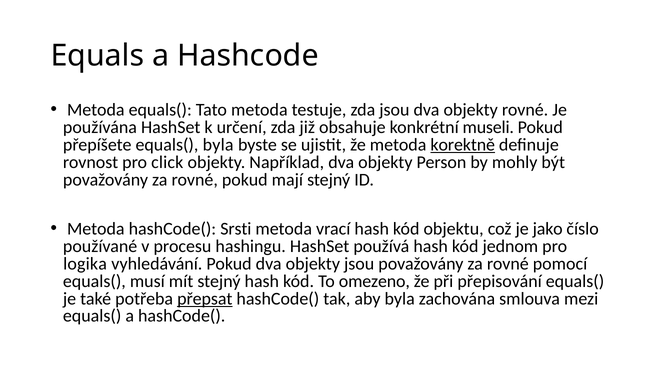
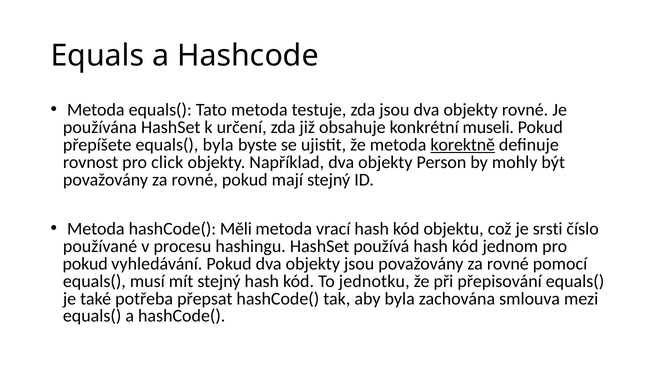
Srsti: Srsti -> Měli (236, 229)
jako: jako -> srsti (548, 229)
logika: logika -> pokud (85, 264)
omezeno: omezeno -> jednotku (374, 281)
přepsat underline: present -> none (205, 299)
